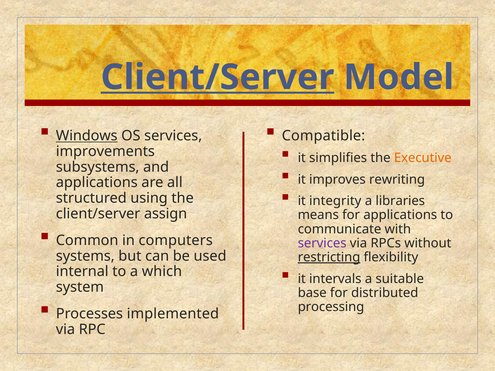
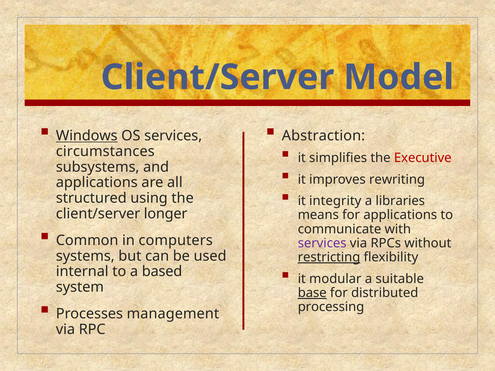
Client/Server underline: present -> none (218, 77)
Compatible: Compatible -> Abstraction (323, 136)
improvements: improvements -> circumstances (105, 151)
Executive colour: orange -> red (423, 158)
assign: assign -> longer (166, 214)
which: which -> based (162, 272)
intervals: intervals -> modular (335, 279)
base underline: none -> present (312, 293)
implemented: implemented -> management (173, 314)
